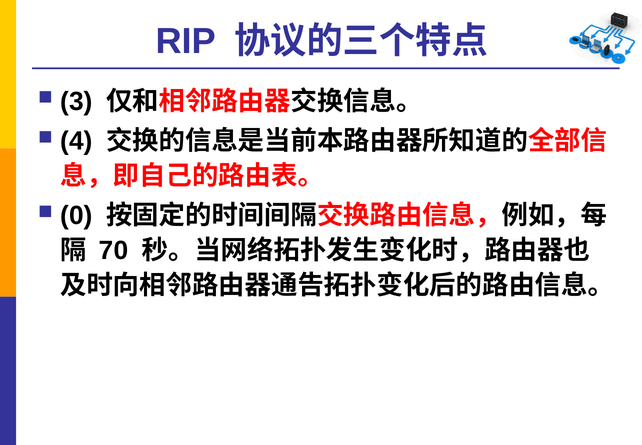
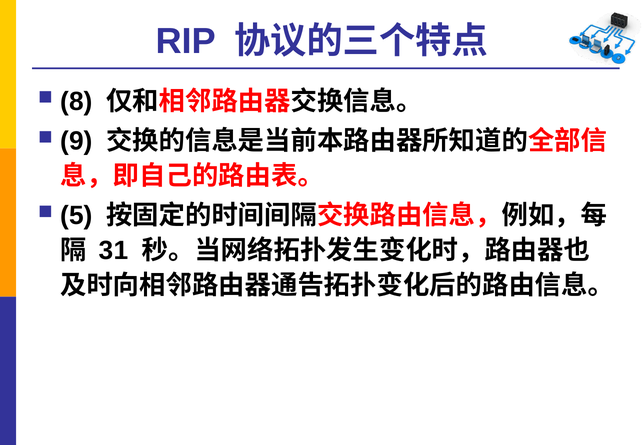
3: 3 -> 8 (76, 101)
4: 4 -> 9 (76, 141)
0: 0 -> 5 (76, 215)
70: 70 -> 31 (114, 250)
